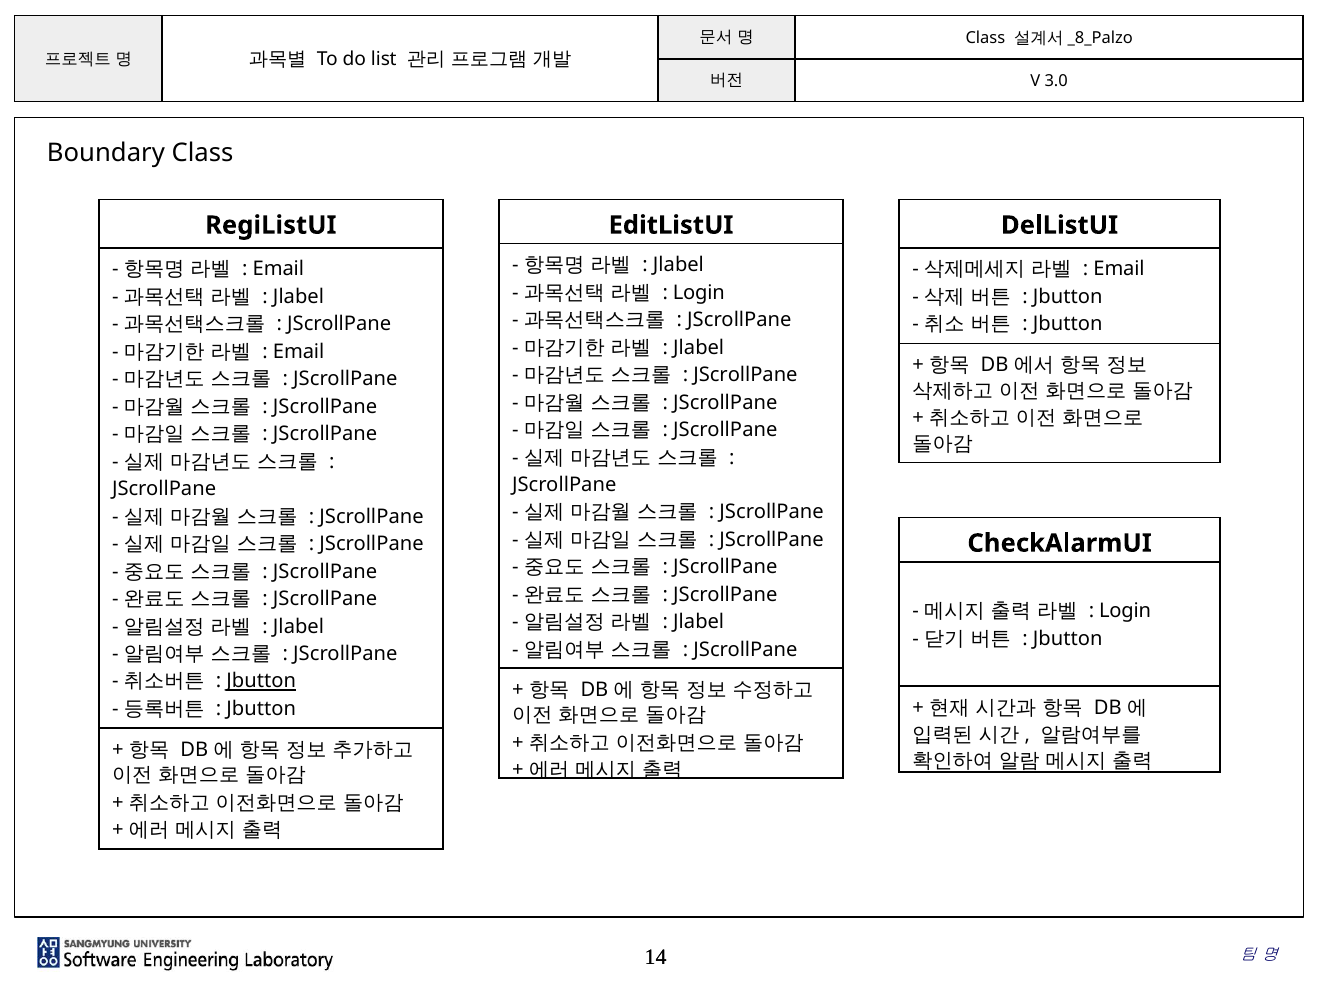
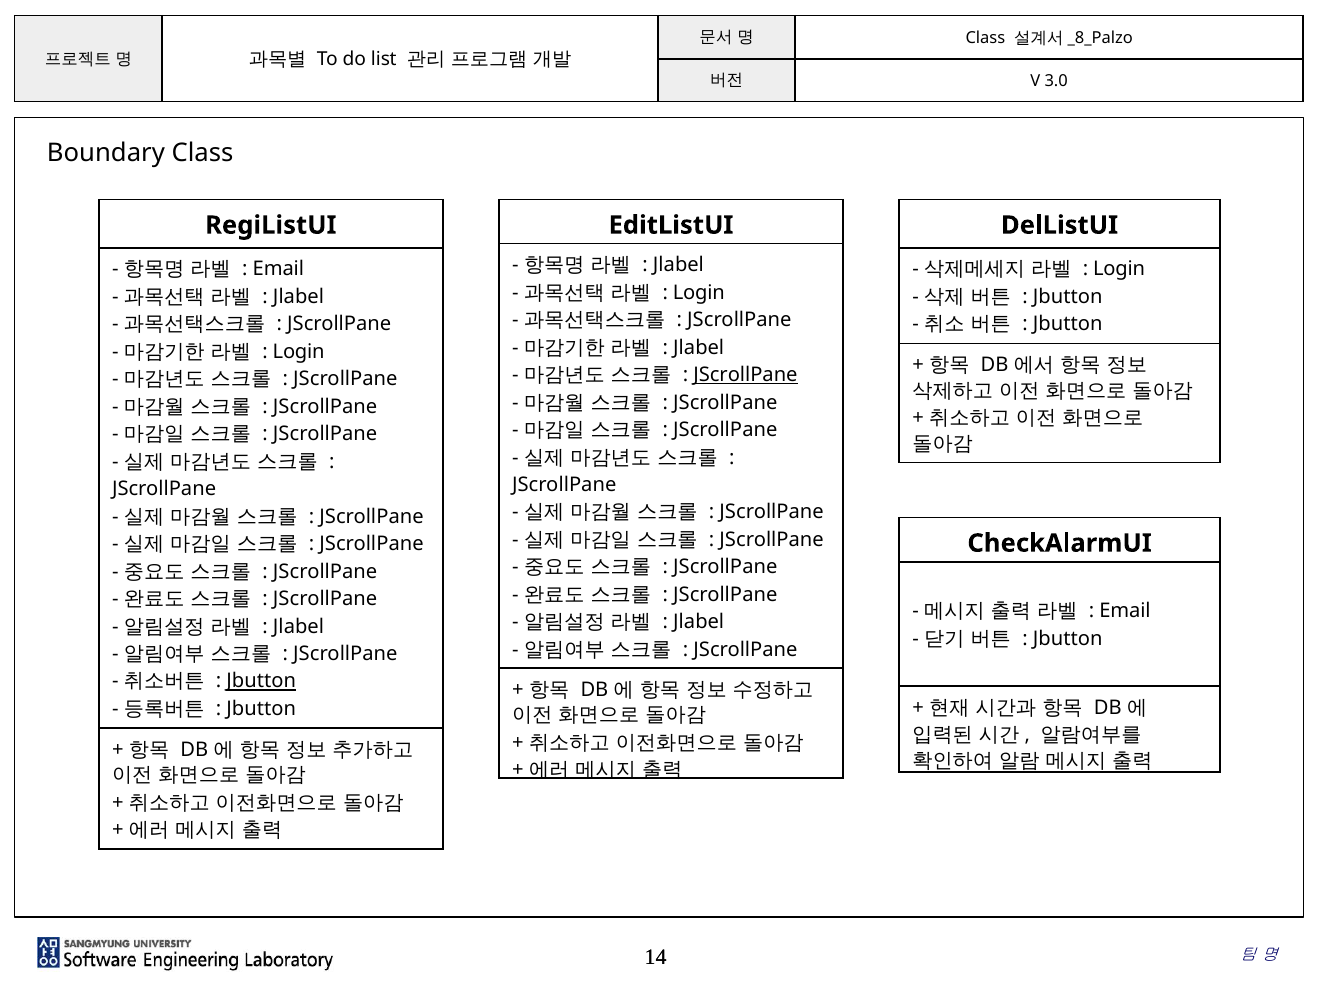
Email: Email -> Login (1119, 269)
Email: Email -> Login (299, 352)
JScrollPane underline: none -> present (745, 375)
Login: Login -> Email (1125, 611)
